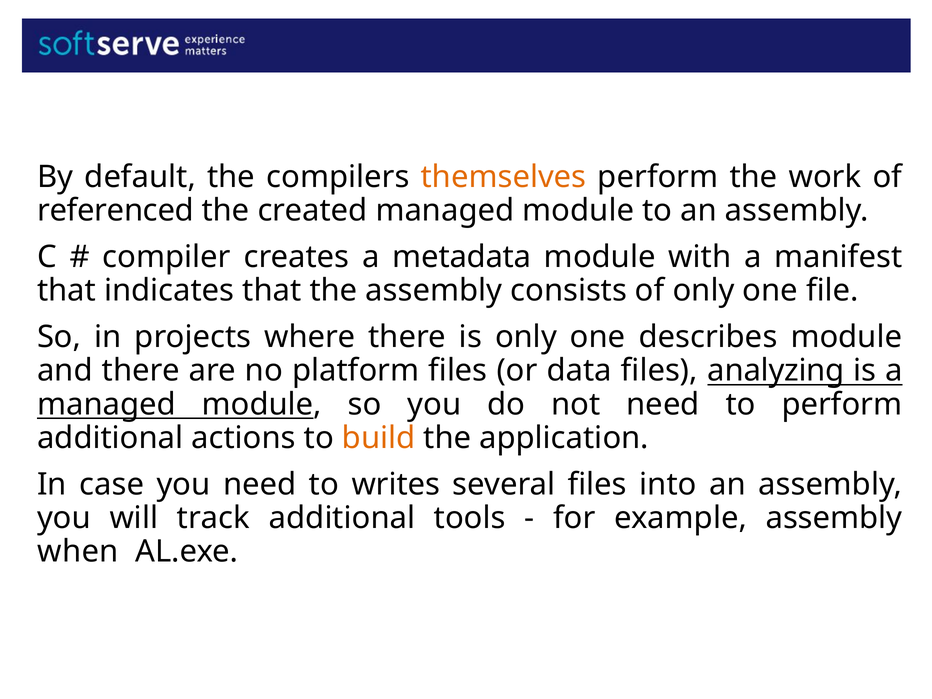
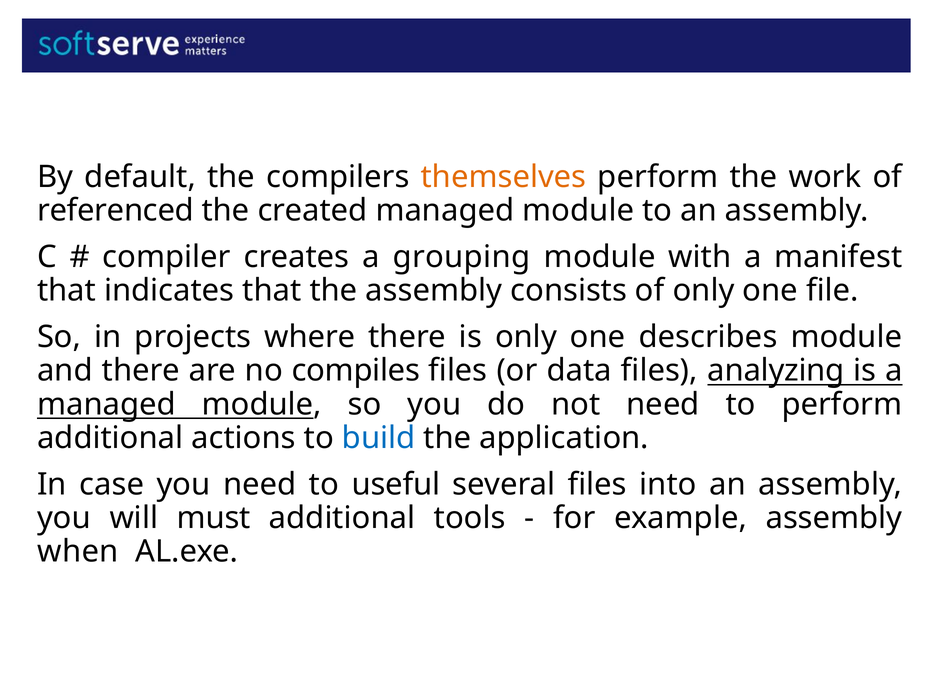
metadata: metadata -> grouping (462, 257)
platform: platform -> compiles (356, 371)
build colour: orange -> blue (379, 438)
writes: writes -> useful (396, 484)
track: track -> must (214, 518)
